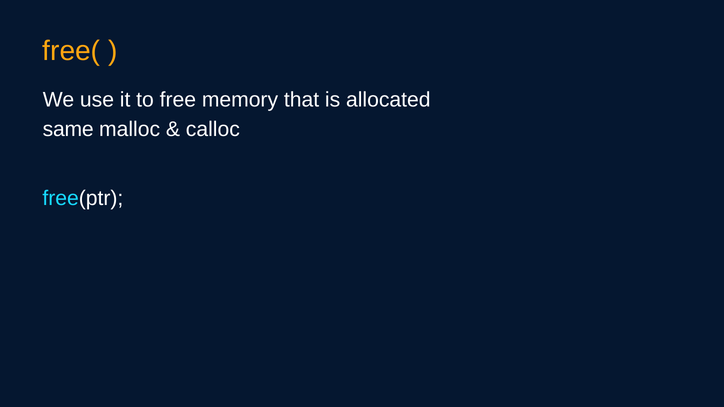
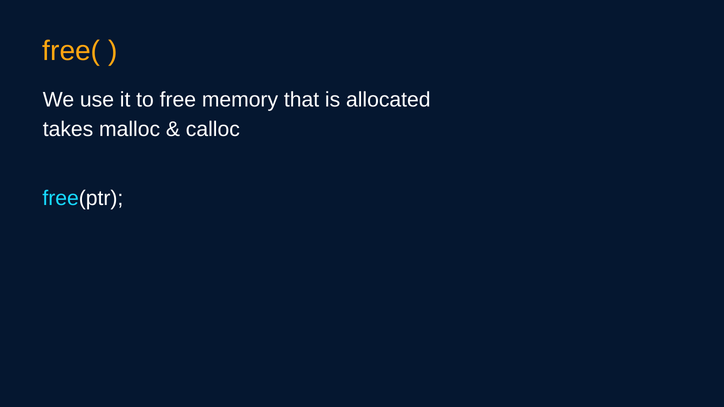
same: same -> takes (68, 129)
